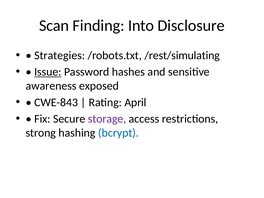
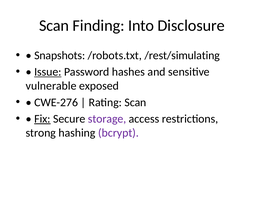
Strategies: Strategies -> Snapshots (60, 55)
awareness: awareness -> vulnerable (51, 86)
CWE-843: CWE-843 -> CWE-276 (56, 102)
Rating April: April -> Scan (135, 102)
Fix underline: none -> present (42, 119)
bcrypt colour: blue -> purple (119, 133)
